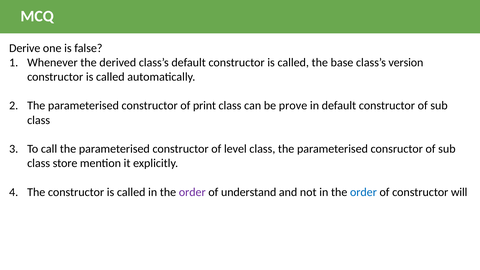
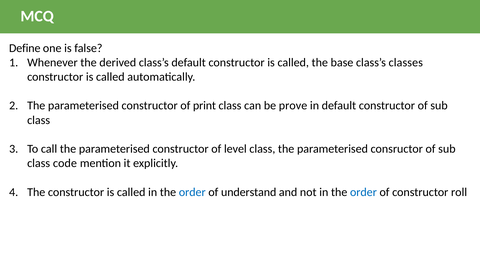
Derive: Derive -> Define (25, 48)
version: version -> classes (406, 62)
store: store -> code (65, 163)
order colour: purple -> blue (192, 192)
will: will -> roll (459, 192)
